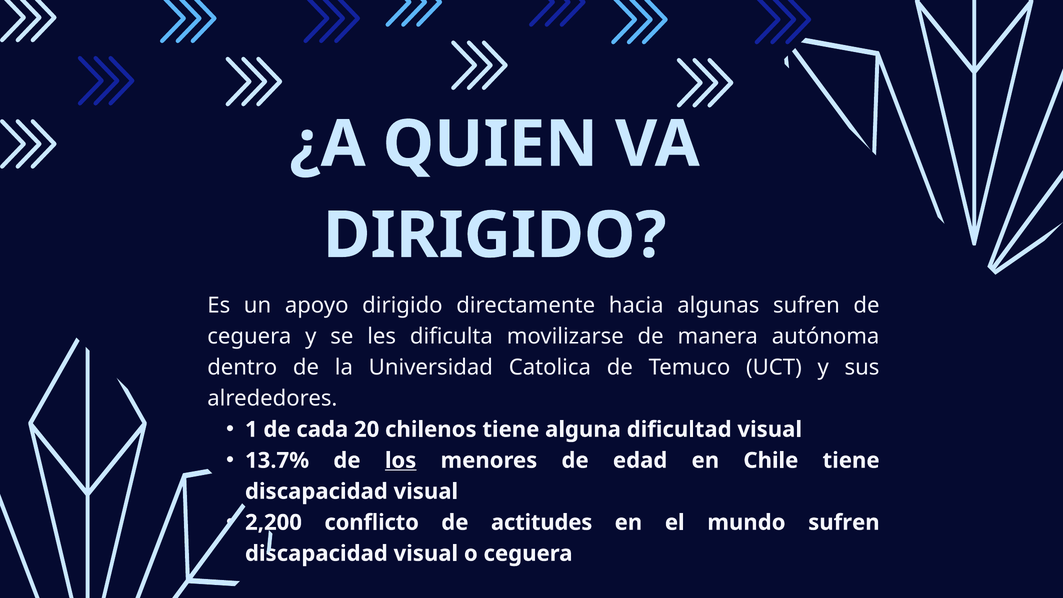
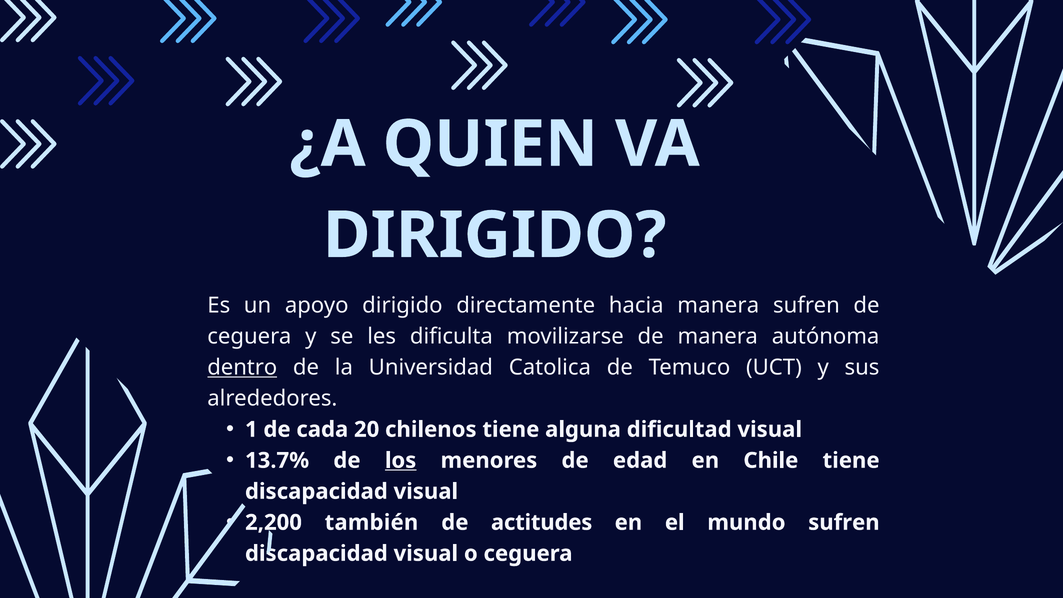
hacia algunas: algunas -> manera (718, 305)
dentro underline: none -> present (242, 367)
conflicto: conflicto -> también (371, 522)
